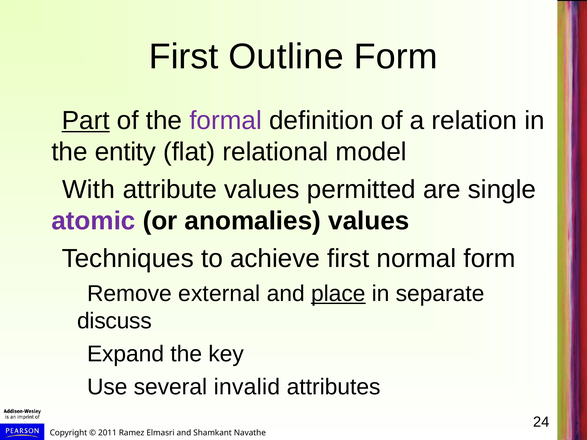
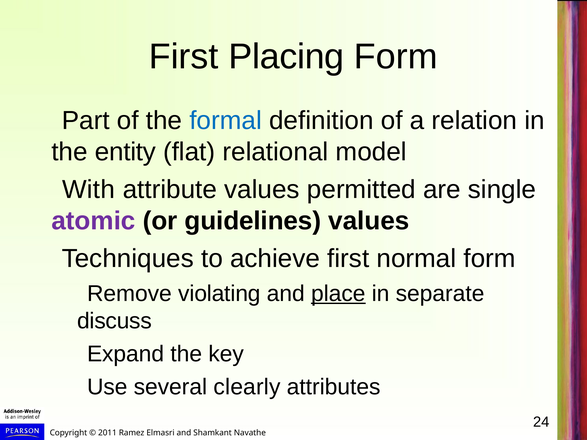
Outline: Outline -> Placing (286, 57)
Part underline: present -> none (86, 121)
formal colour: purple -> blue (226, 121)
anomalies: anomalies -> guidelines (253, 221)
external: external -> violating (219, 294)
invalid: invalid -> clearly (247, 387)
